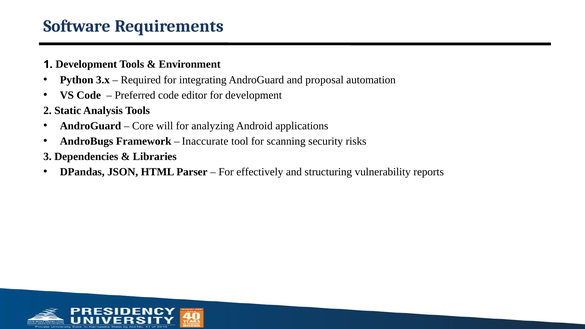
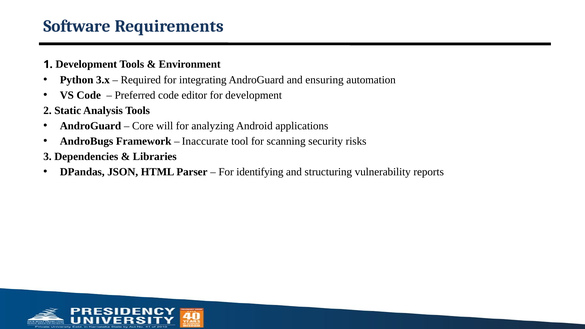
proposal: proposal -> ensuring (325, 80)
effectively: effectively -> identifying (260, 172)
